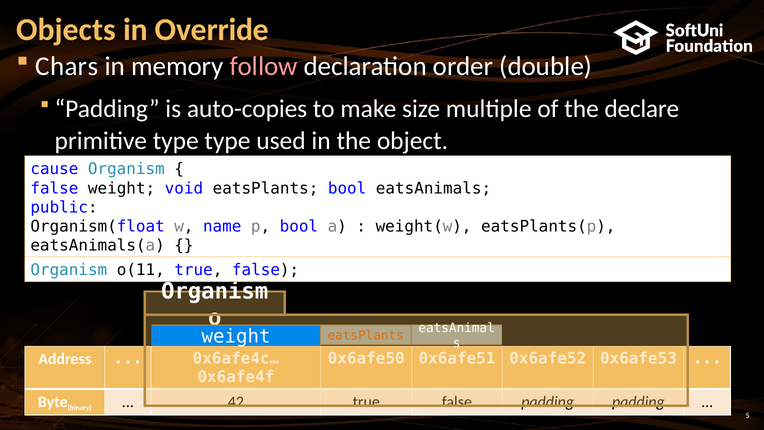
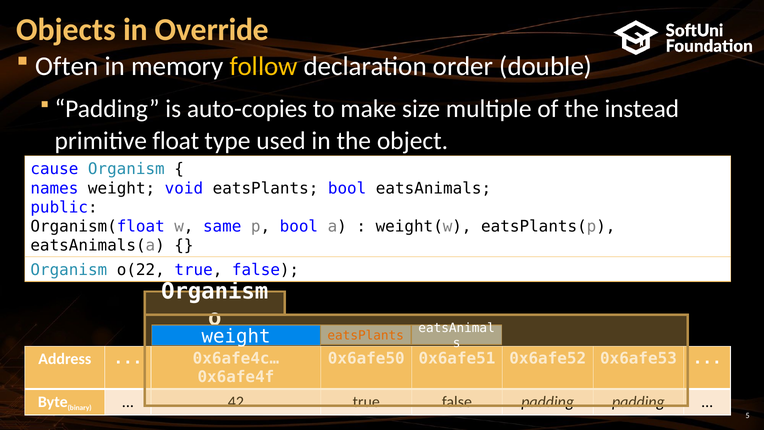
Chars: Chars -> Often (67, 66)
follow colour: pink -> yellow (264, 66)
declare: declare -> instead (642, 109)
primitive type: type -> float (176, 141)
false: false -> names (54, 188)
name: name -> same (222, 226)
o(11: o(11 -> o(22 (141, 270)
